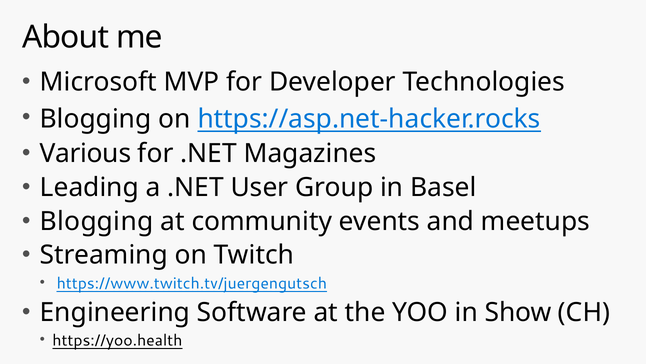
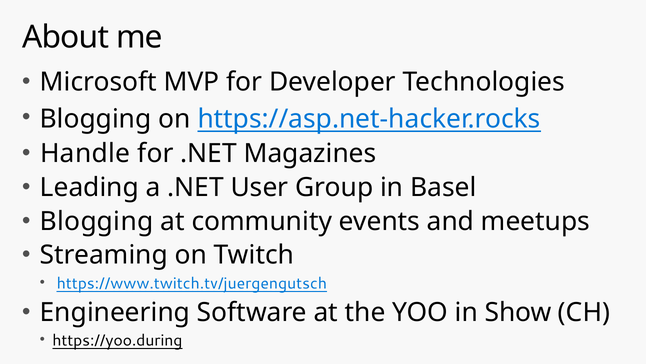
Various: Various -> Handle (85, 153)
https://yoo.health: https://yoo.health -> https://yoo.during (117, 340)
